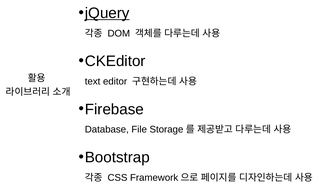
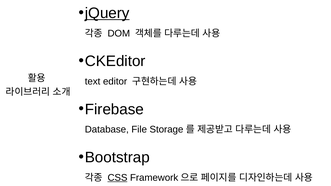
CSS underline: none -> present (117, 178)
